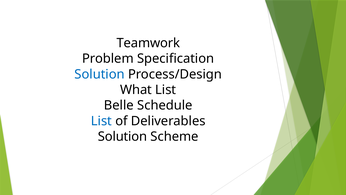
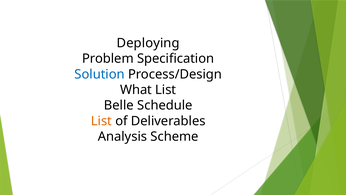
Teamwork: Teamwork -> Deploying (148, 43)
List colour: blue -> orange (101, 121)
Solution: Solution -> Analysis (122, 136)
